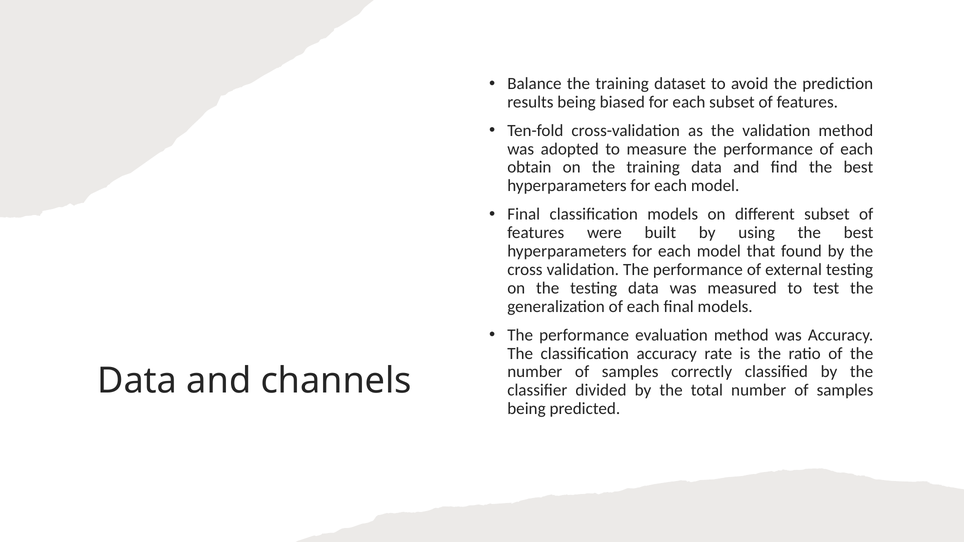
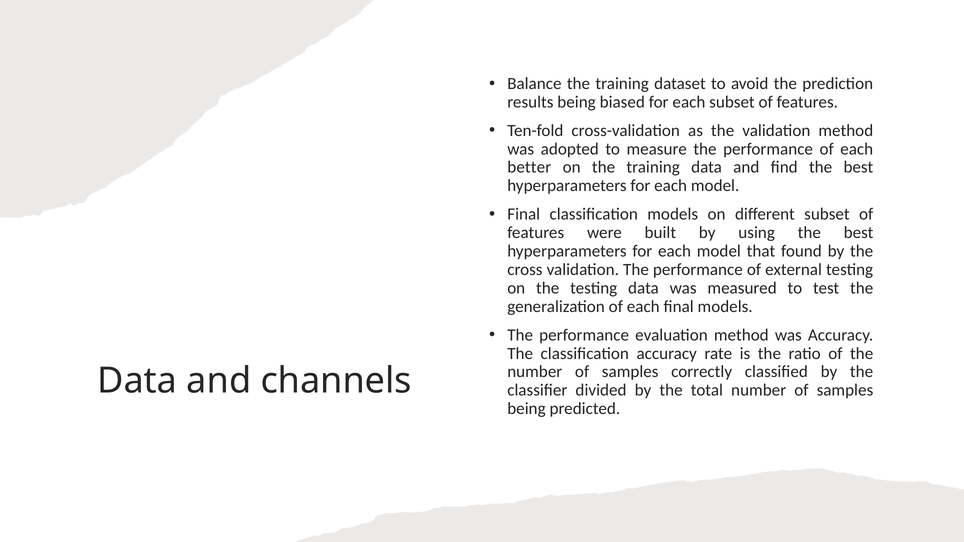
obtain: obtain -> better (529, 167)
